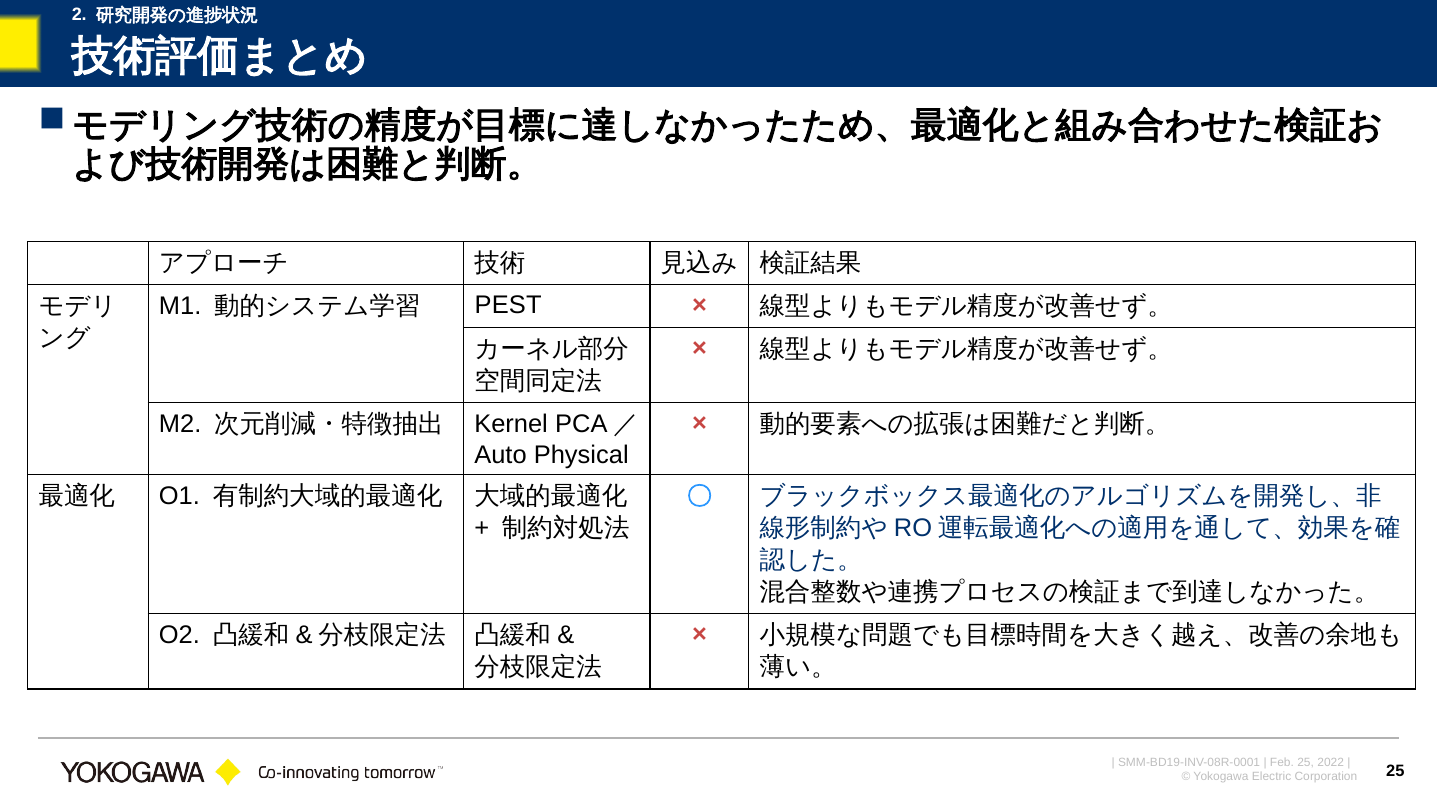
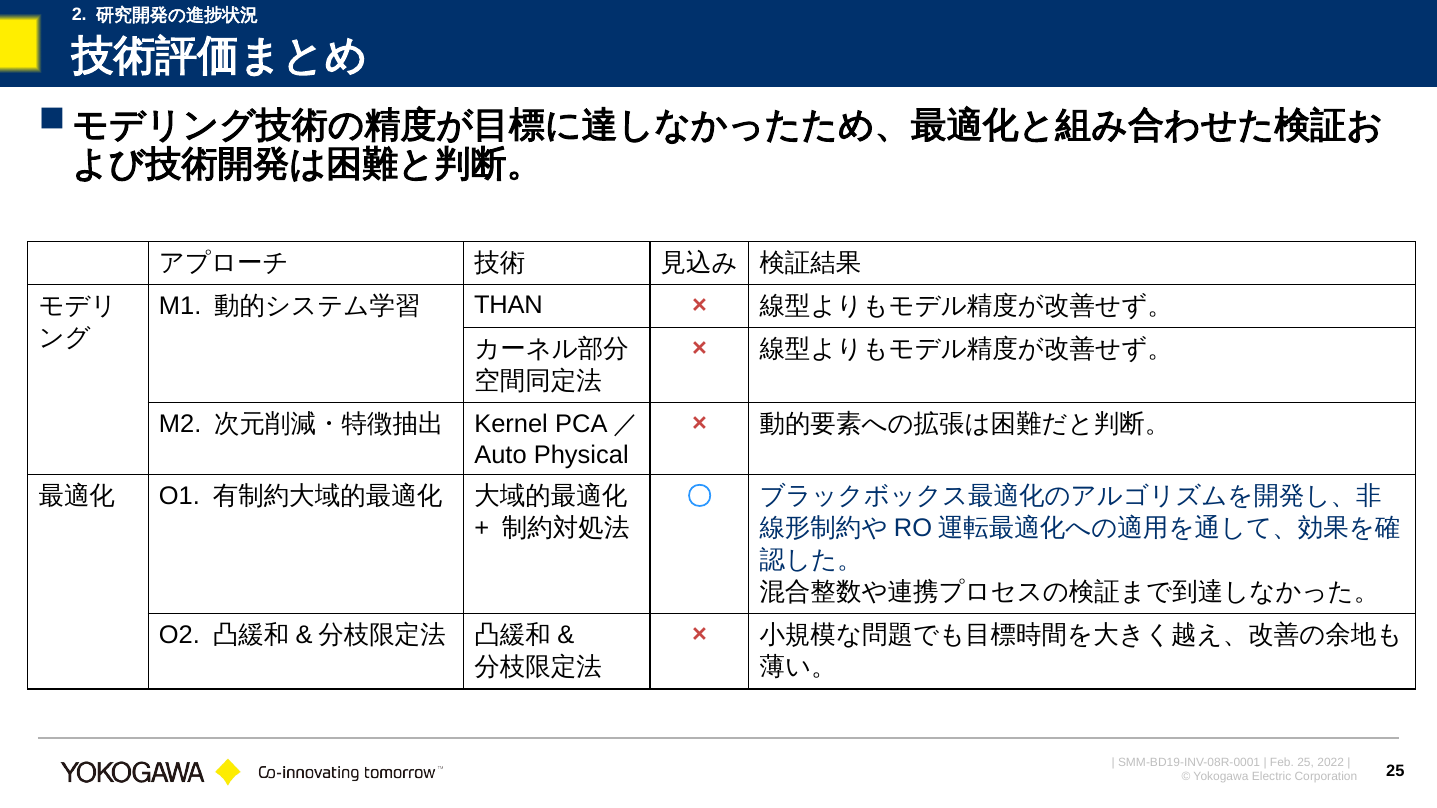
PEST: PEST -> THAN (508, 305)
